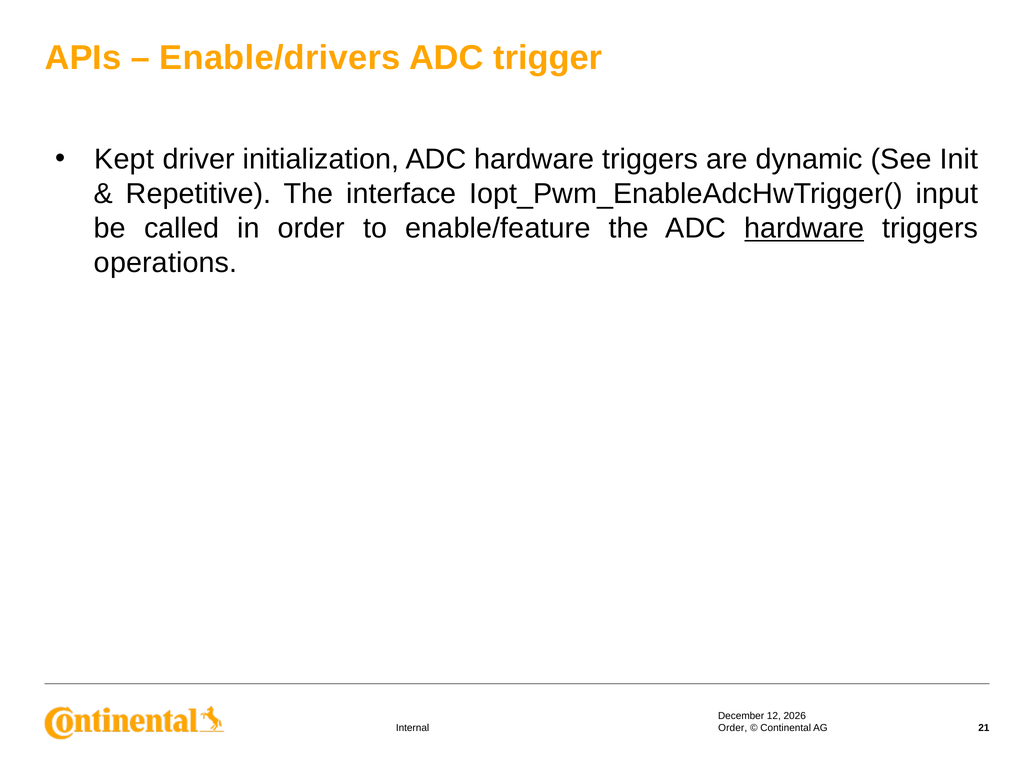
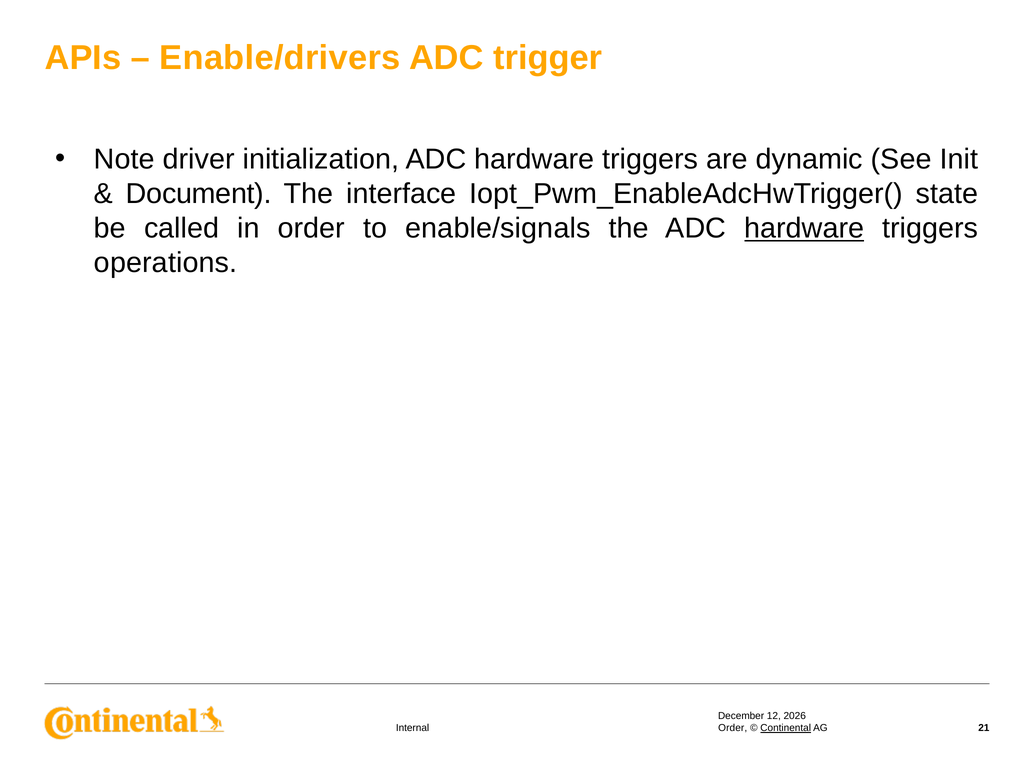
Kept: Kept -> Note (124, 159)
Repetitive: Repetitive -> Document (199, 194)
input: input -> state (947, 194)
enable/feature: enable/feature -> enable/signals (498, 228)
Continental underline: none -> present (786, 728)
